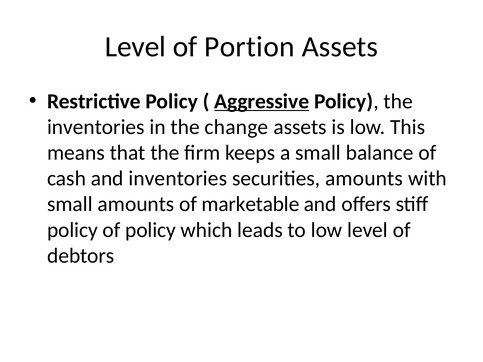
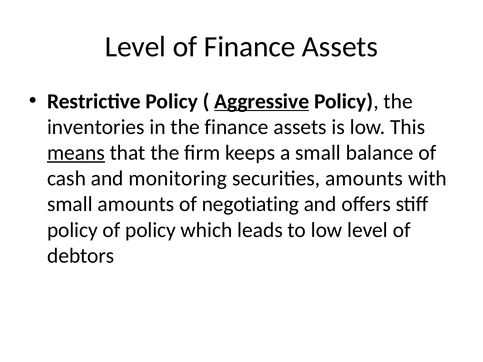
of Portion: Portion -> Finance (250, 47)
the change: change -> finance (237, 127)
means underline: none -> present (76, 153)
and inventories: inventories -> monitoring (178, 179)
marketable: marketable -> negotiating (250, 204)
